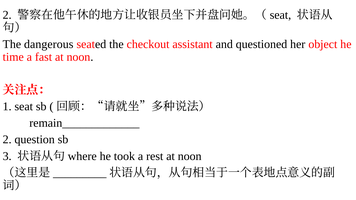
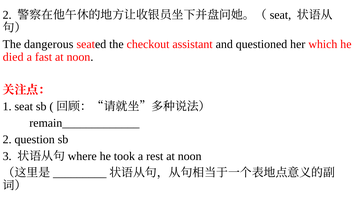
object: object -> which (323, 44)
time: time -> died (13, 57)
